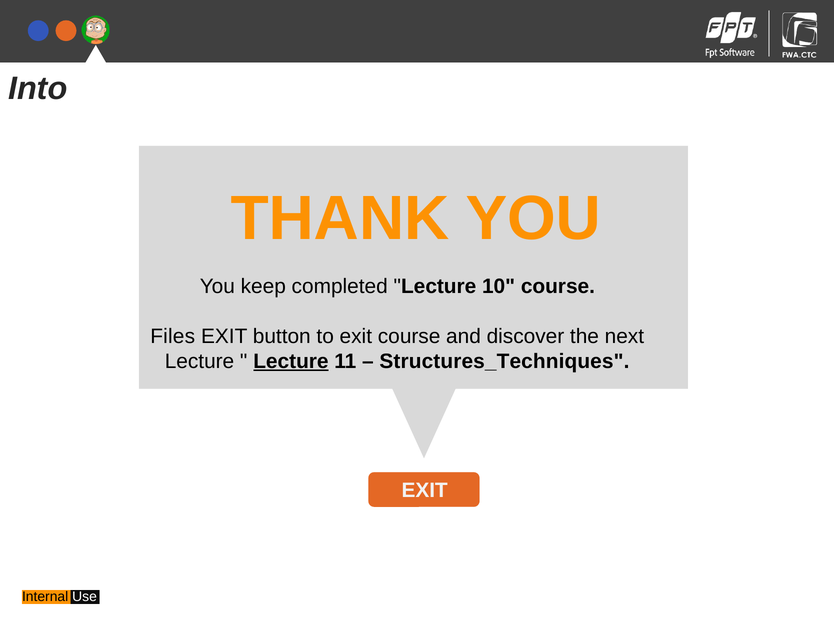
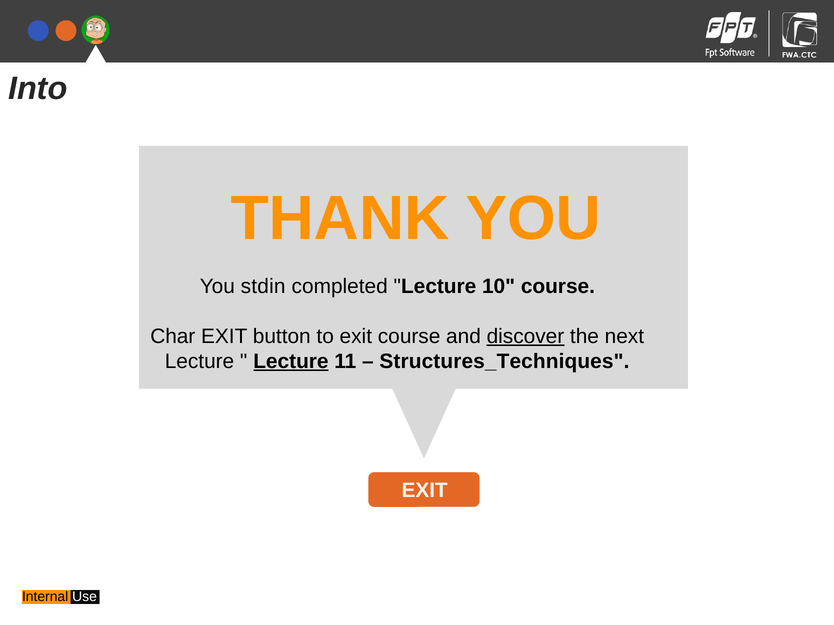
keep: keep -> stdin (263, 286)
Files: Files -> Char (173, 336)
discover underline: none -> present (525, 336)
